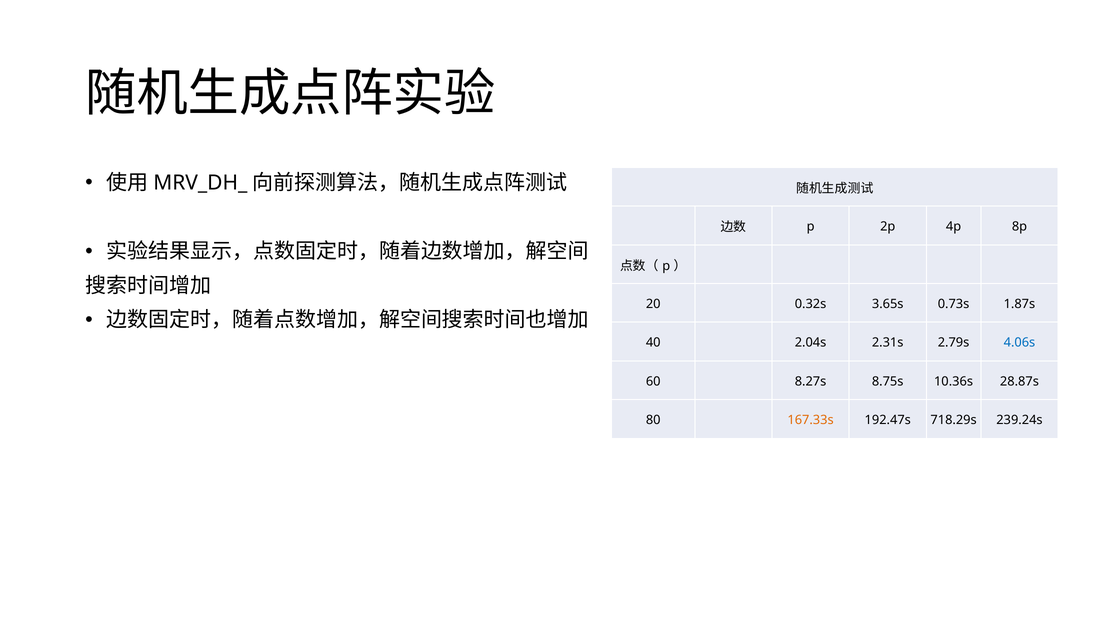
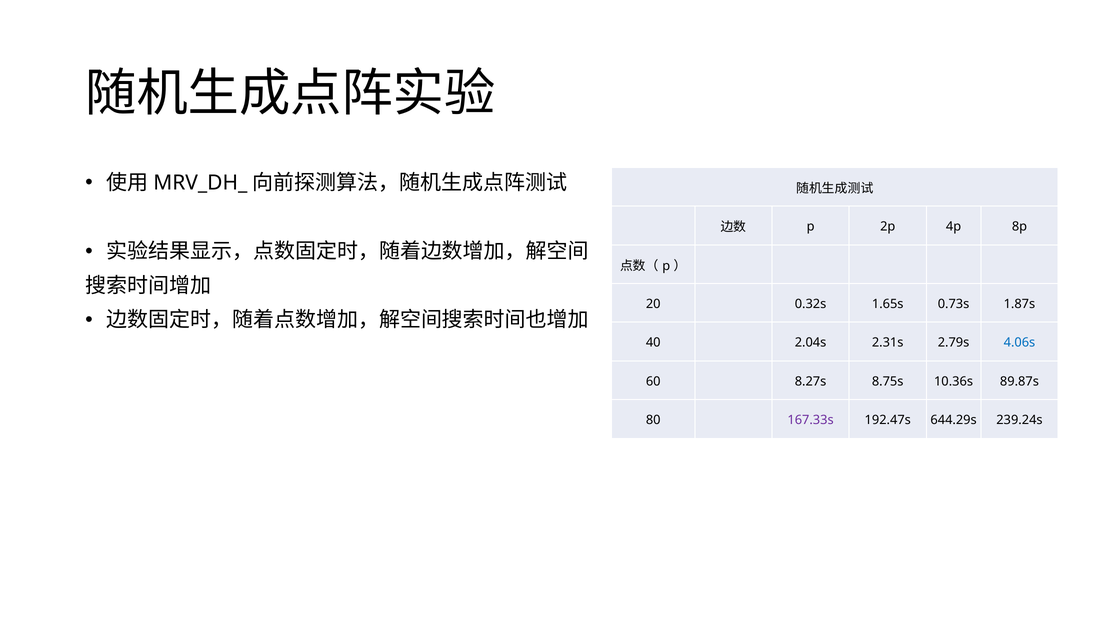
3.65s: 3.65s -> 1.65s (888, 304)
28.87s: 28.87s -> 89.87s (1019, 382)
167.33s colour: orange -> purple (811, 420)
718.29s: 718.29s -> 644.29s (954, 420)
